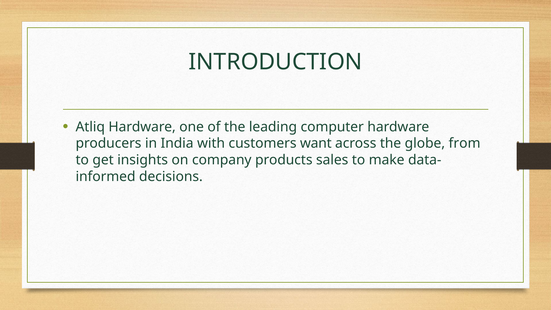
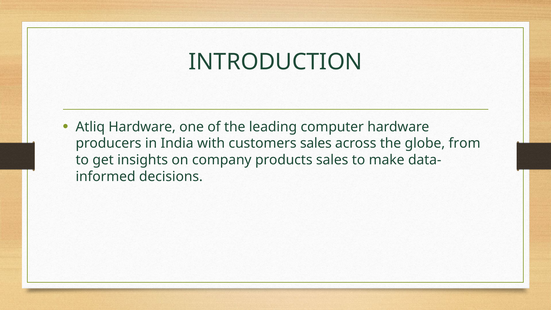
customers want: want -> sales (316, 143)
